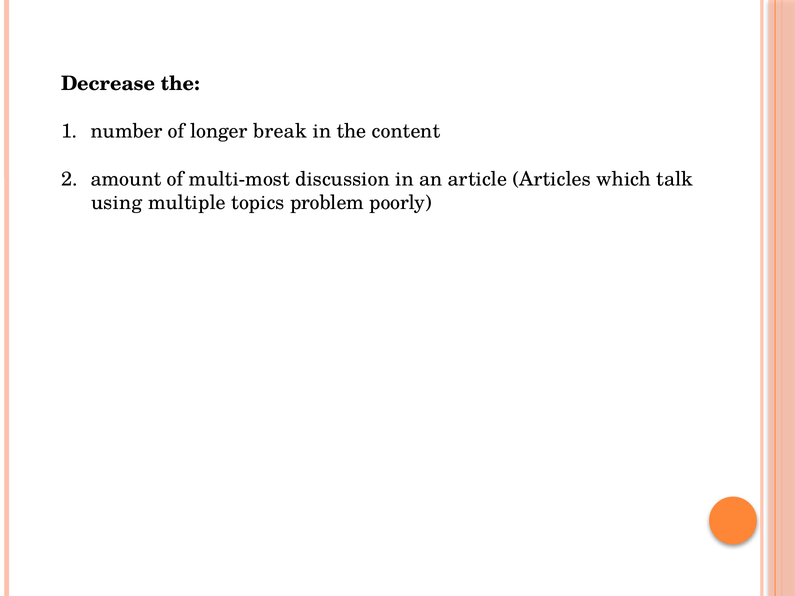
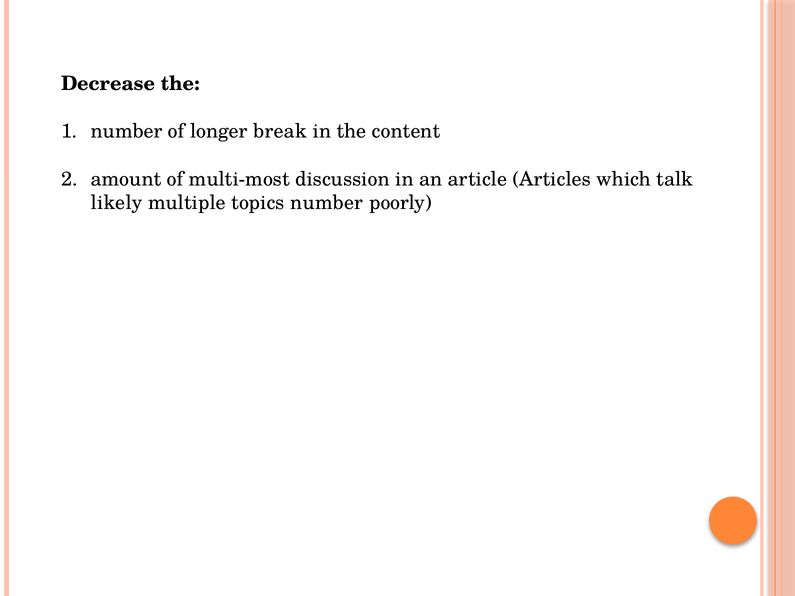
using: using -> likely (117, 203)
topics problem: problem -> number (327, 203)
